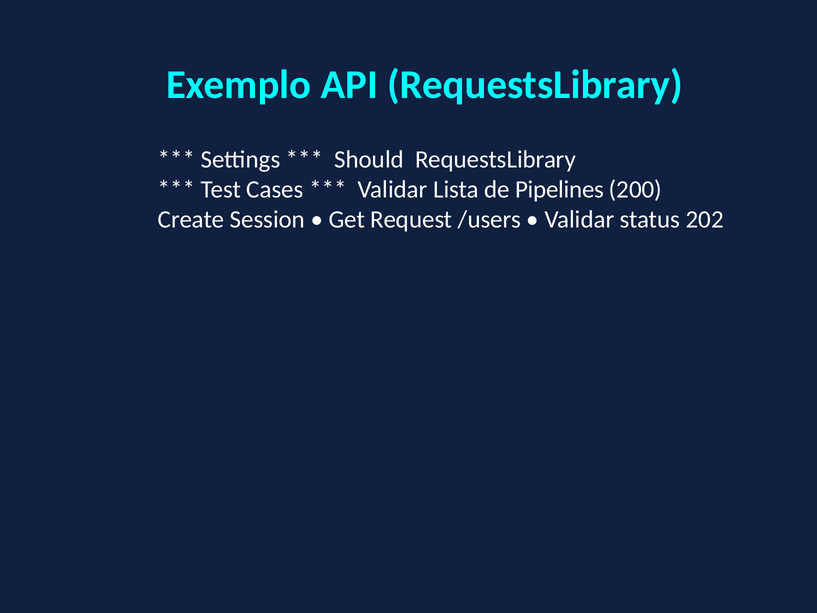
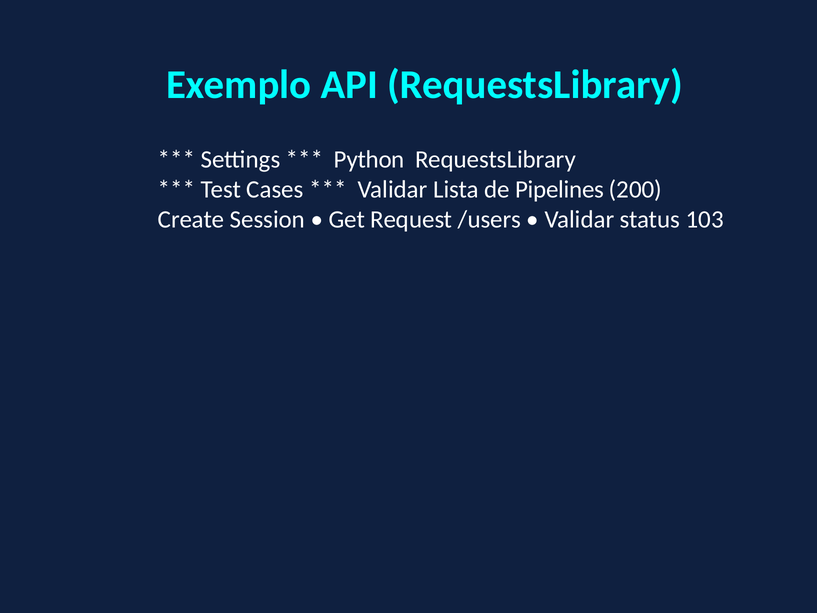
Should: Should -> Python (369, 160)
202: 202 -> 103 (705, 220)
